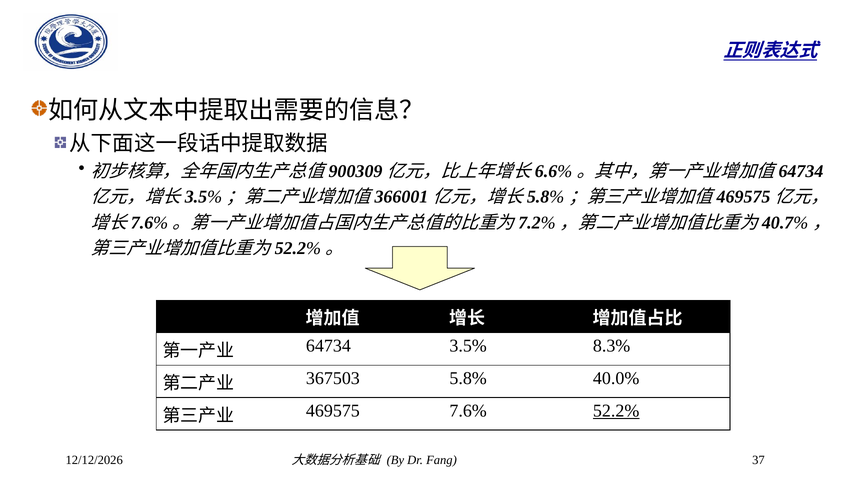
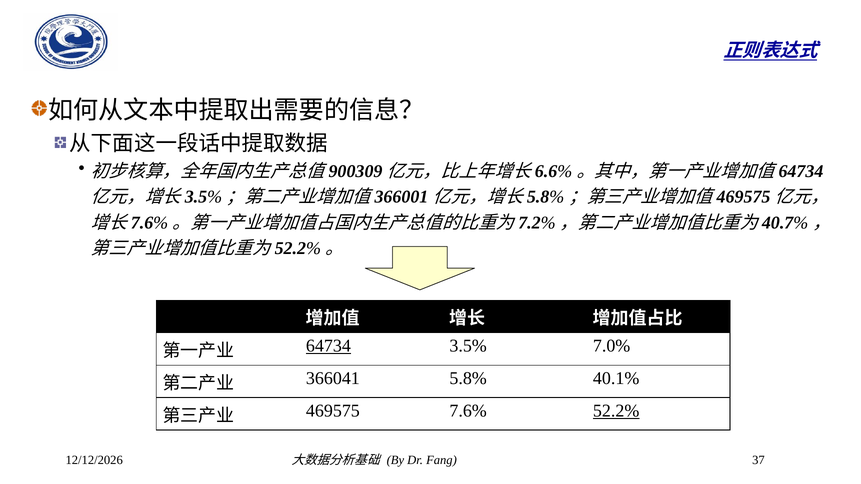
64734 underline: none -> present (328, 346)
8.3%: 8.3% -> 7.0% (612, 346)
367503: 367503 -> 366041 (333, 379)
40.0%: 40.0% -> 40.1% (616, 379)
